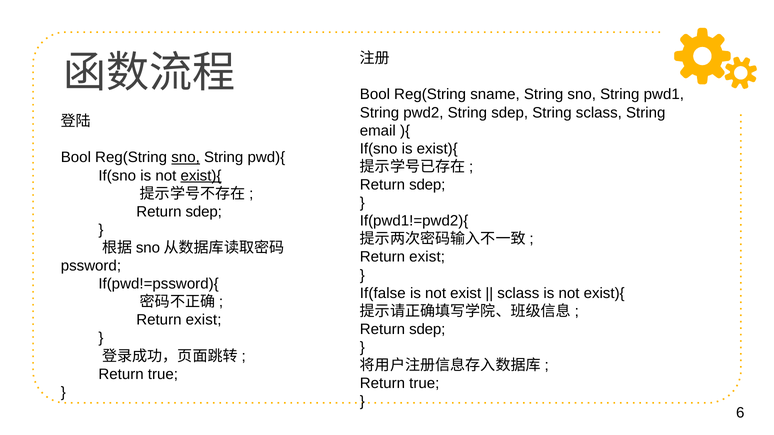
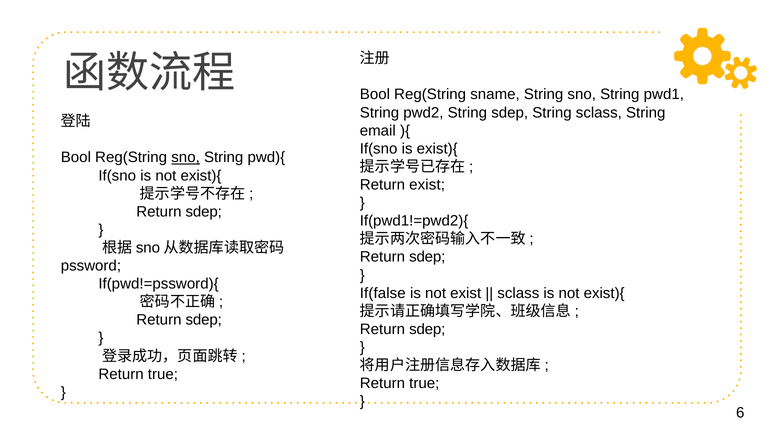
exist){ underline: present -> none (201, 176)
sdep: sdep -> exist (427, 185)
exist: exist -> sdep (427, 257)
exist: exist -> sdep (204, 320)
